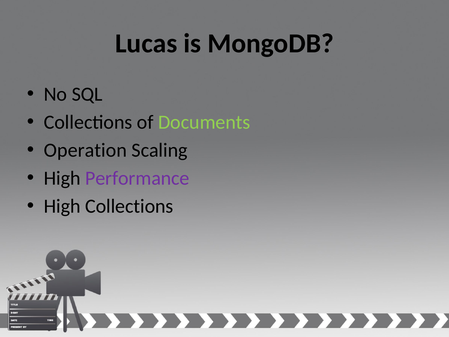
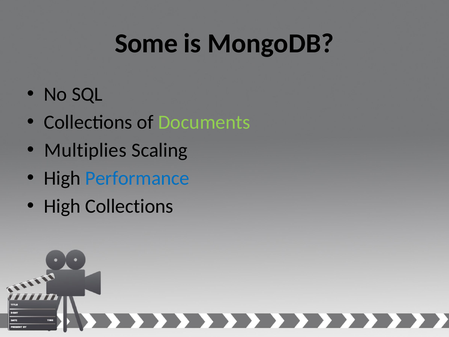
Lucas: Lucas -> Some (146, 43)
Operation: Operation -> Multiplies (85, 150)
Performance colour: purple -> blue (137, 178)
